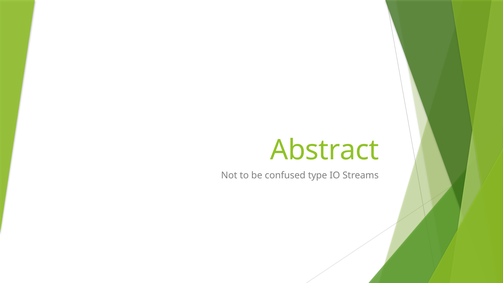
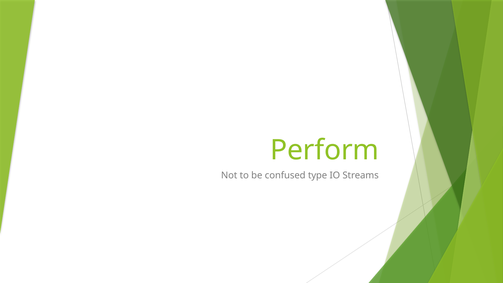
Abstract: Abstract -> Perform (325, 150)
